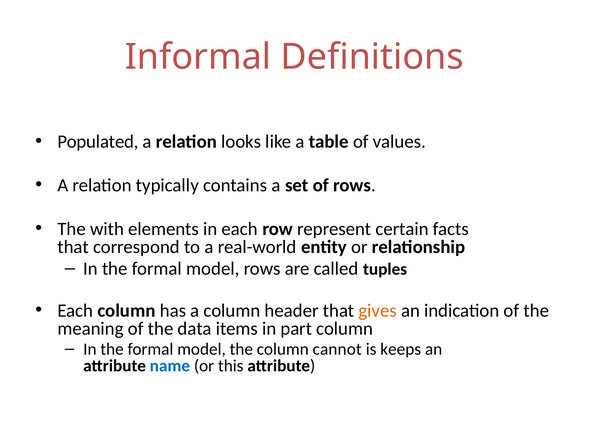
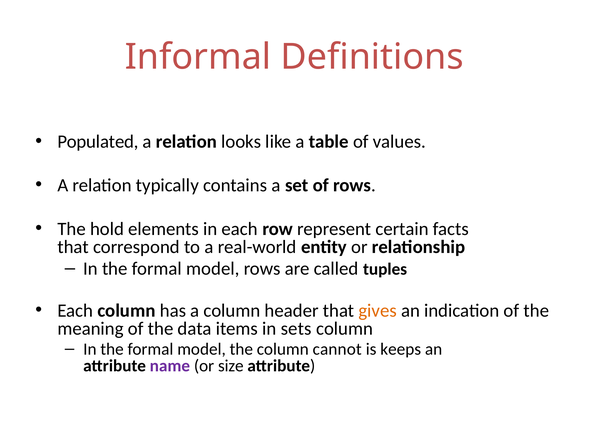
with: with -> hold (107, 229)
part: part -> sets (296, 328)
name colour: blue -> purple (170, 366)
this: this -> size (231, 366)
